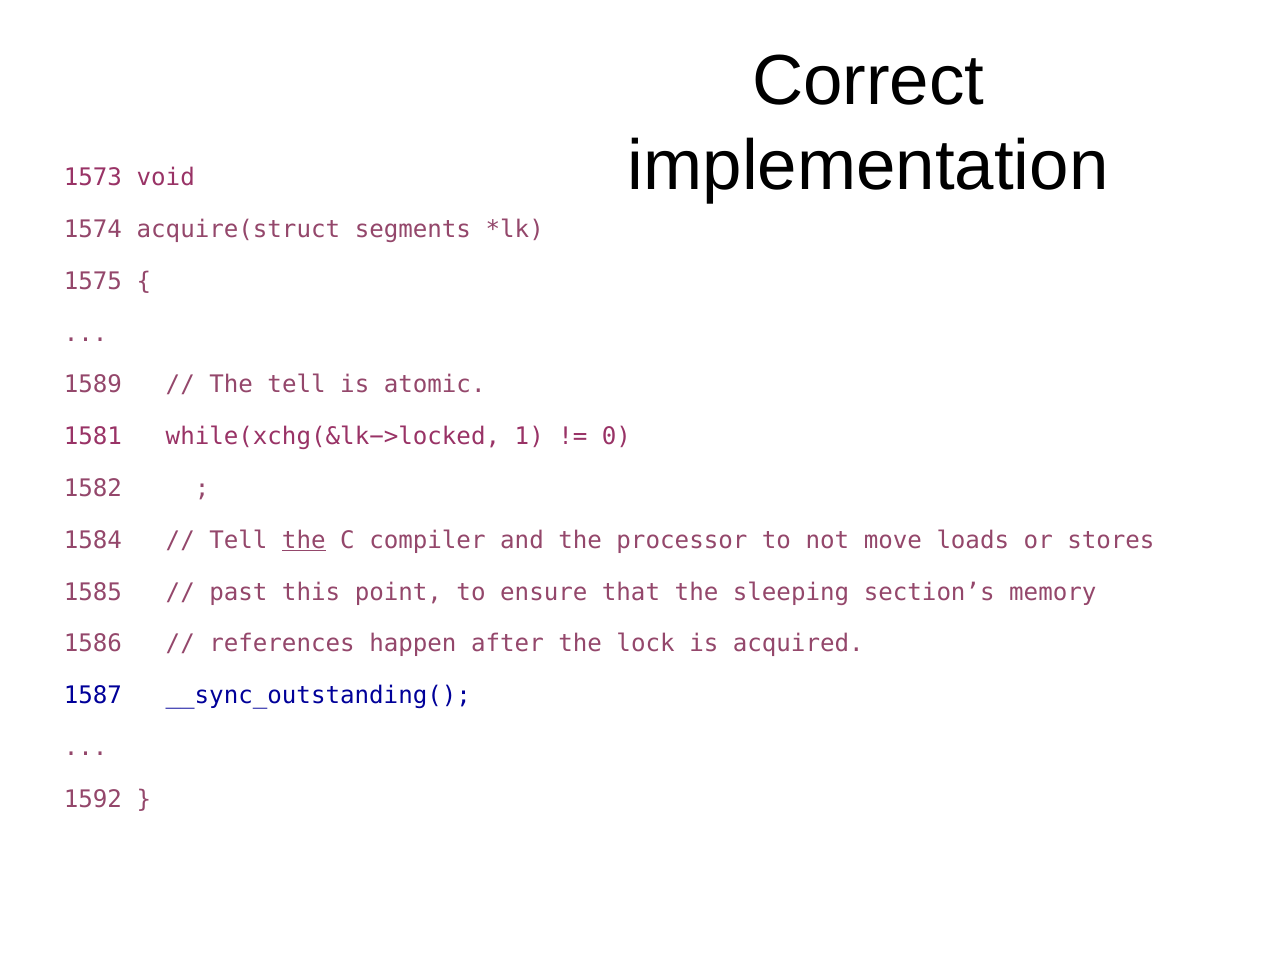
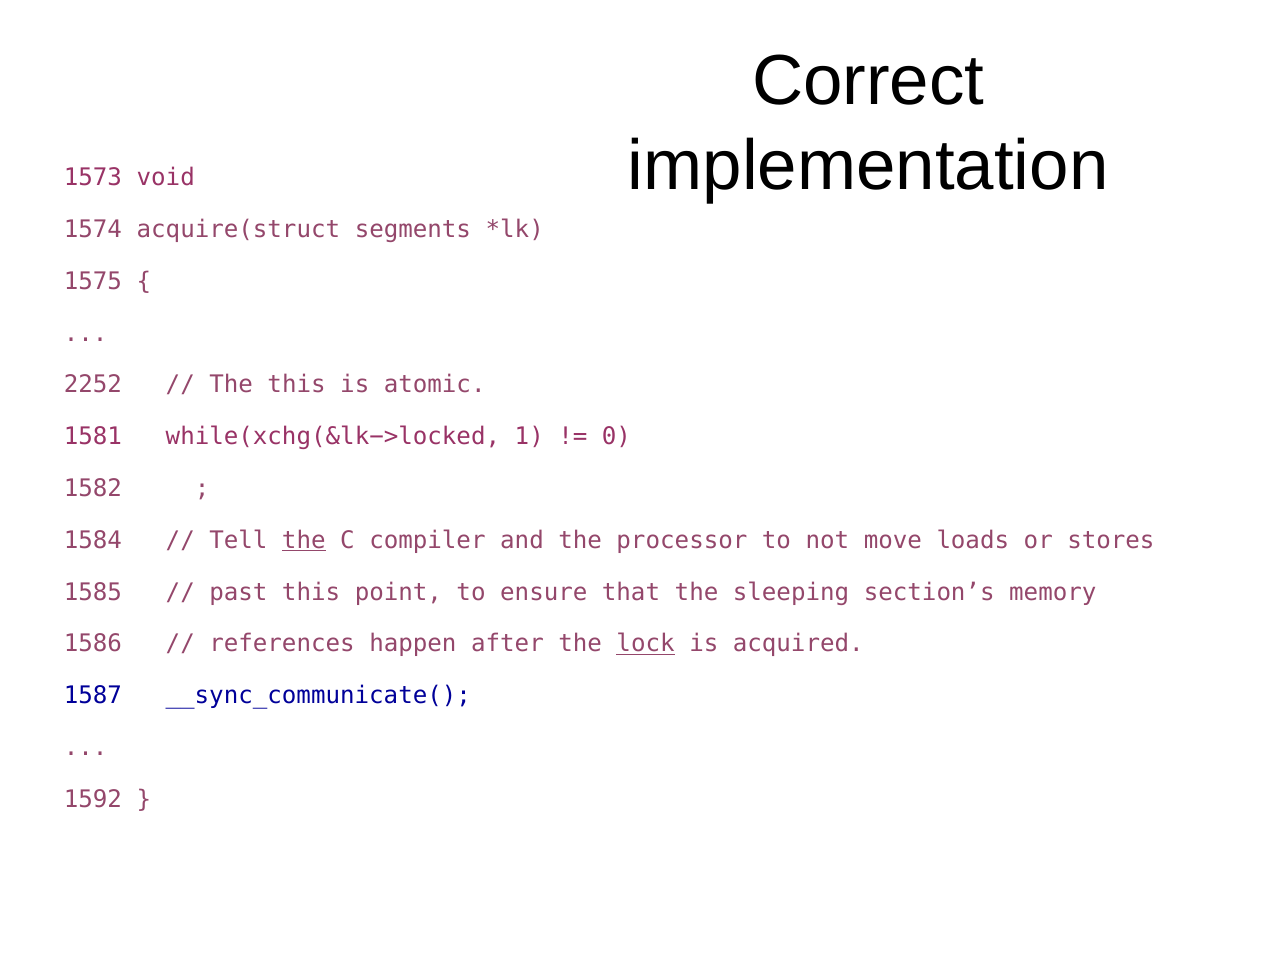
1589: 1589 -> 2252 (93, 385)
The tell: tell -> this (297, 385)
lock underline: none -> present (646, 644)
__sync_outstanding(: __sync_outstanding( -> __sync_communicate( (318, 696)
